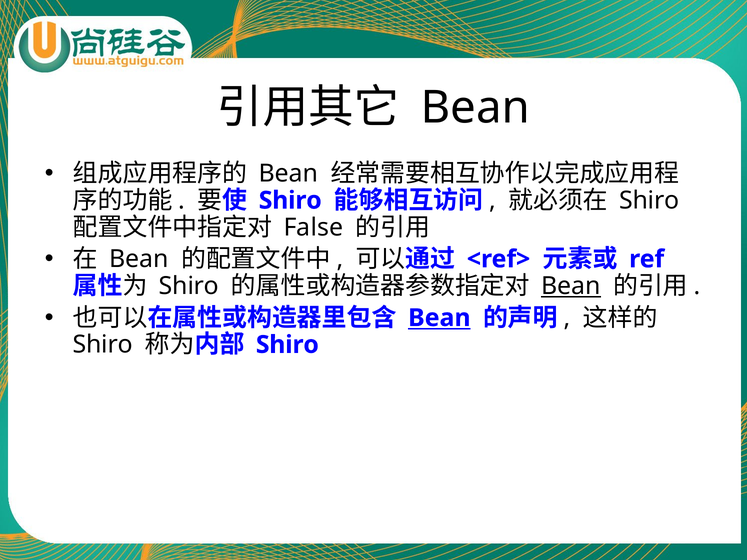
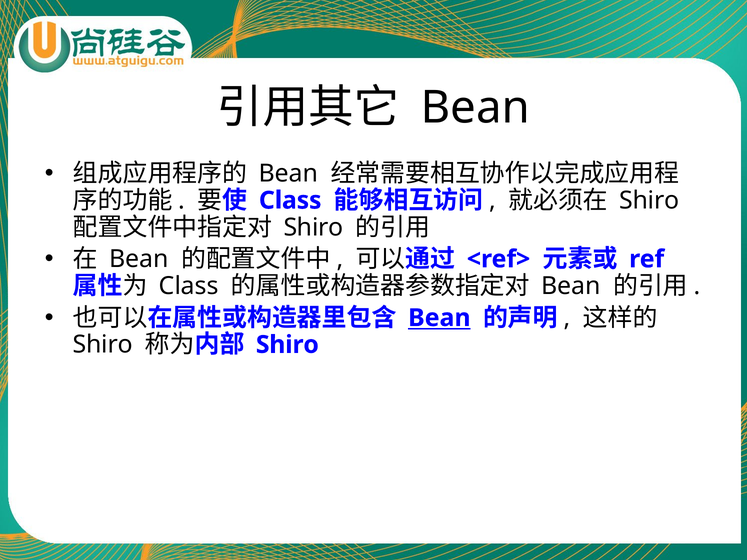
Shiro: Shiro -> Class (290, 201)
False: False -> Shiro (313, 227)
Shiro: Shiro -> Class (189, 286)
Bean underline: present -> none (571, 286)
